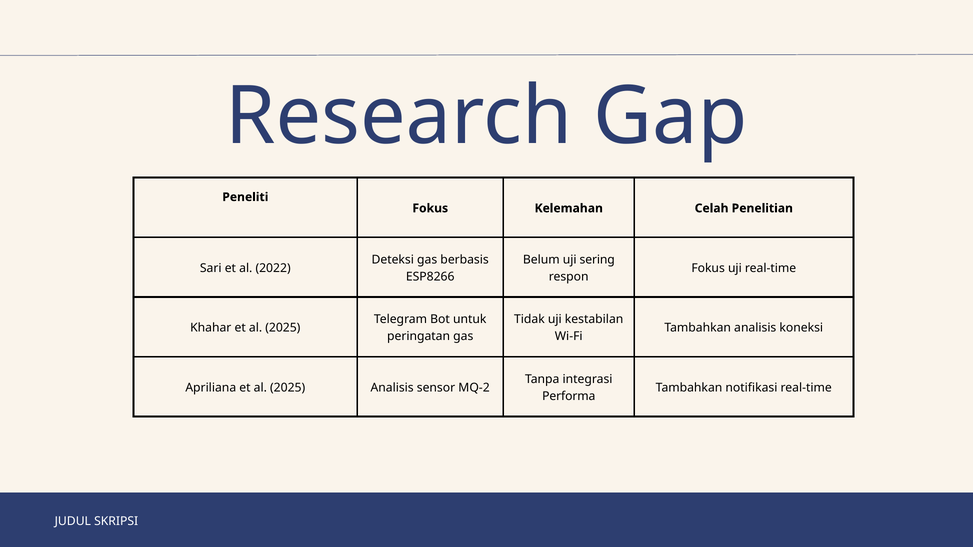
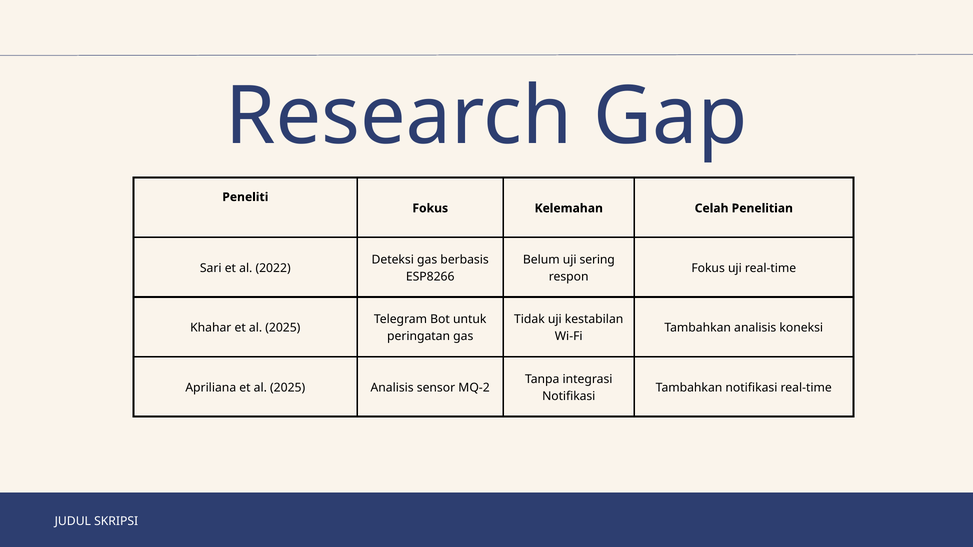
Performa: Performa -> Notifikasi (569, 396)
